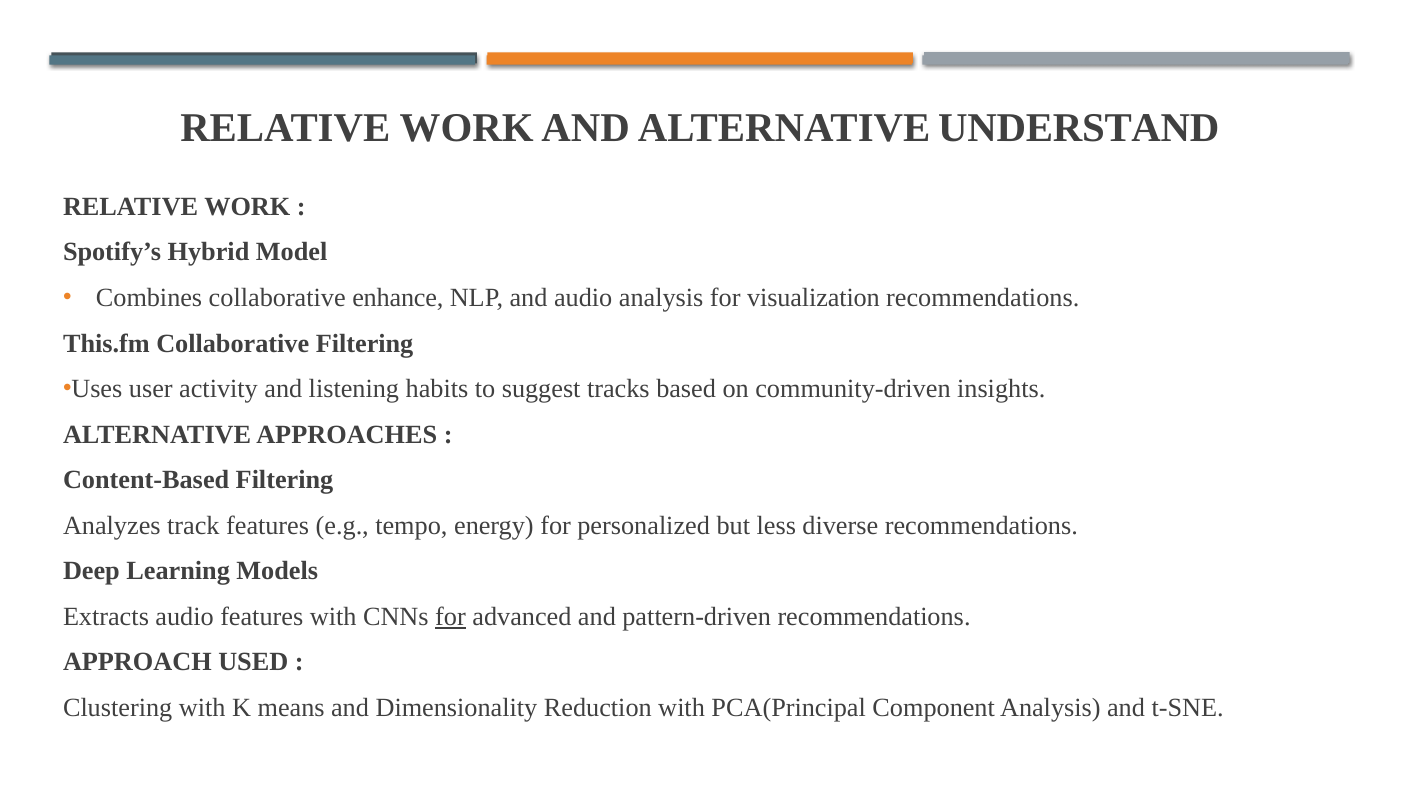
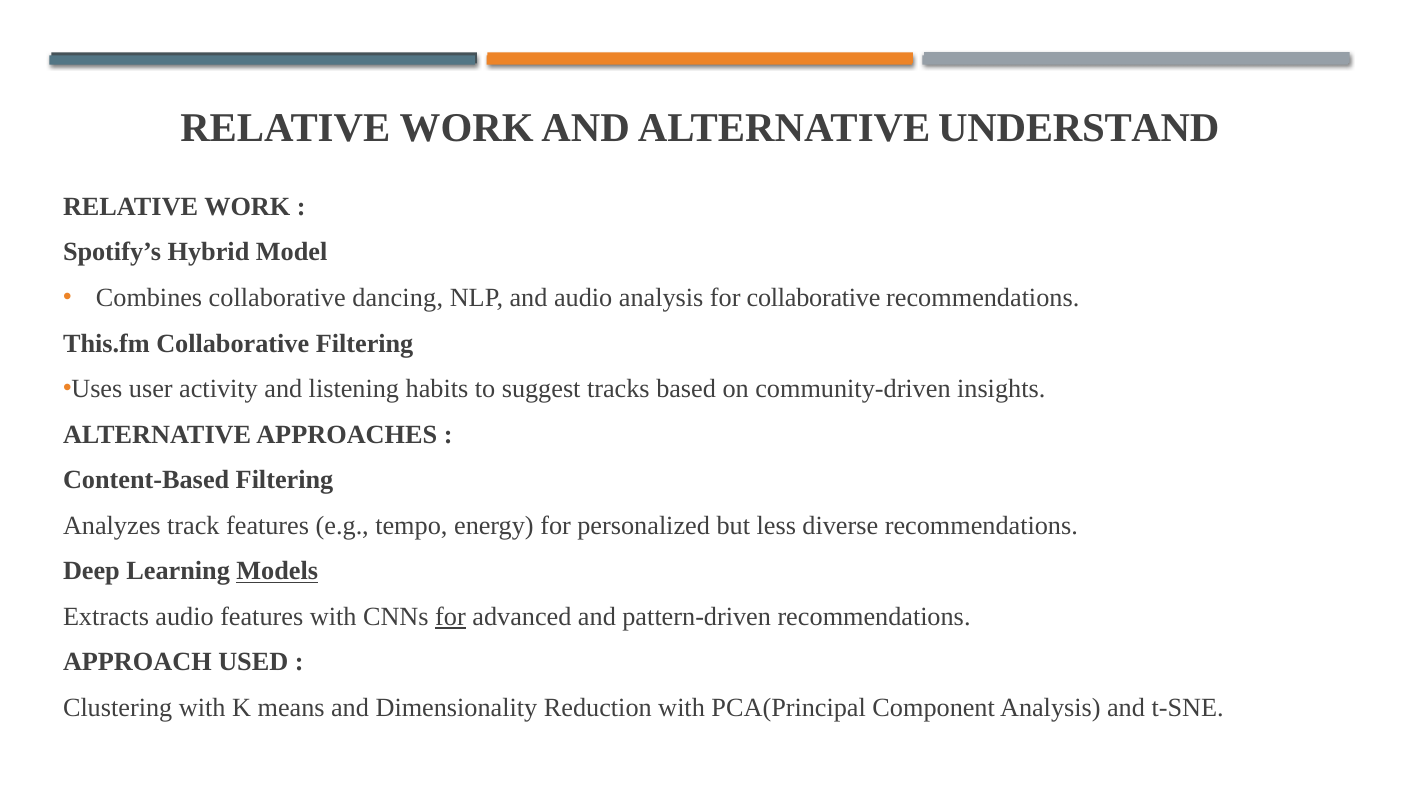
enhance: enhance -> dancing (398, 298)
for visualization: visualization -> collaborative (814, 298)
Models underline: none -> present (277, 571)
